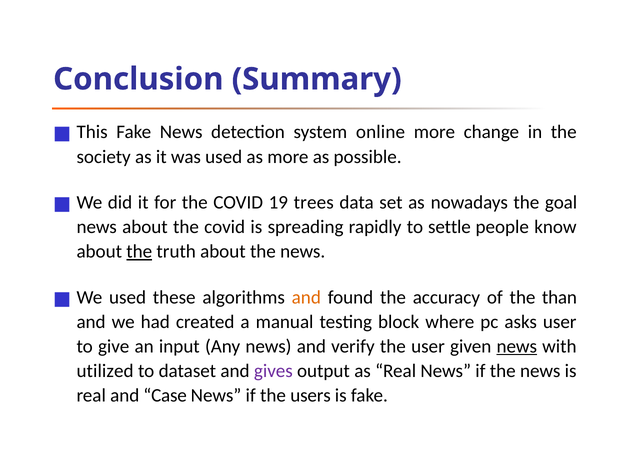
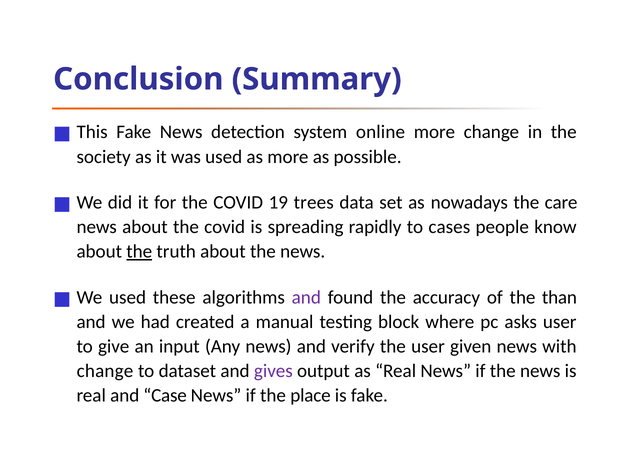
goal: goal -> care (561, 202)
settle: settle -> cases (449, 227)
and colour: orange -> purple (306, 297)
news underline: present -> none (517, 346)
utilized: utilized -> change (105, 371)
users: users -> place (310, 395)
